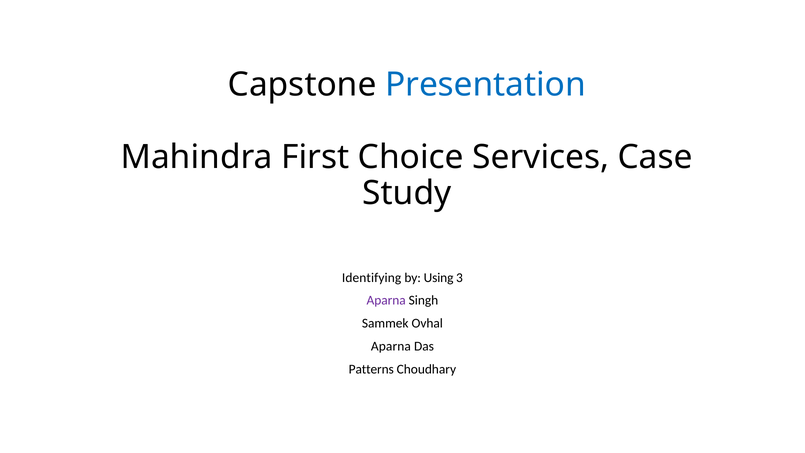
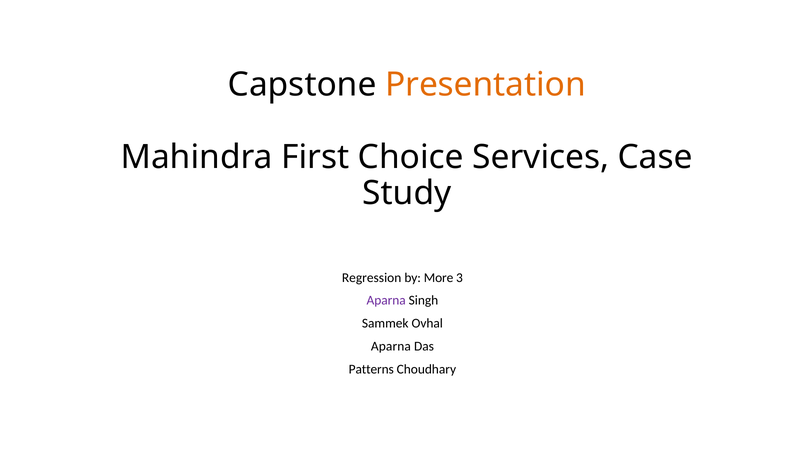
Presentation colour: blue -> orange (485, 84)
Identifying: Identifying -> Regression (372, 277)
Using: Using -> More (439, 277)
